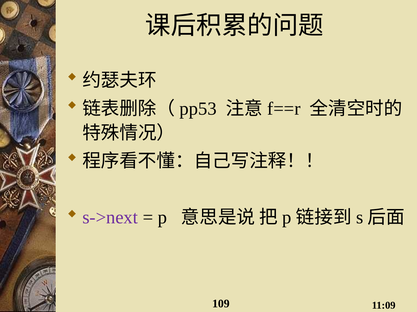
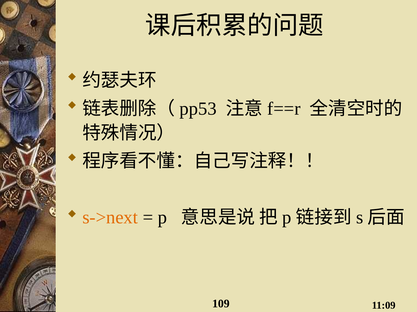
s->next colour: purple -> orange (110, 218)
